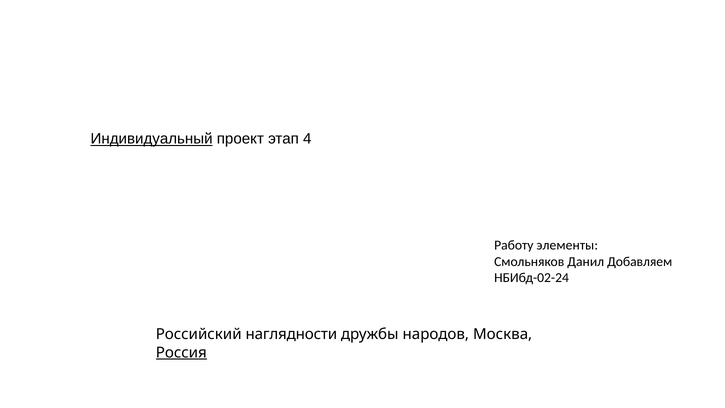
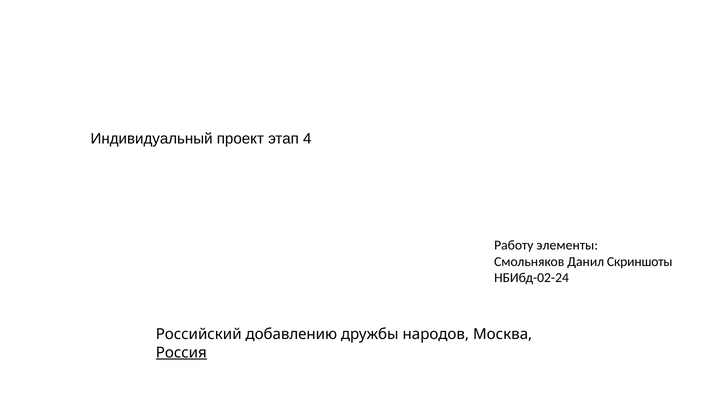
Индивидуальный underline: present -> none (152, 139)
Добавляем: Добавляем -> Скриншоты (640, 262)
наглядности: наглядности -> добавлению (291, 334)
